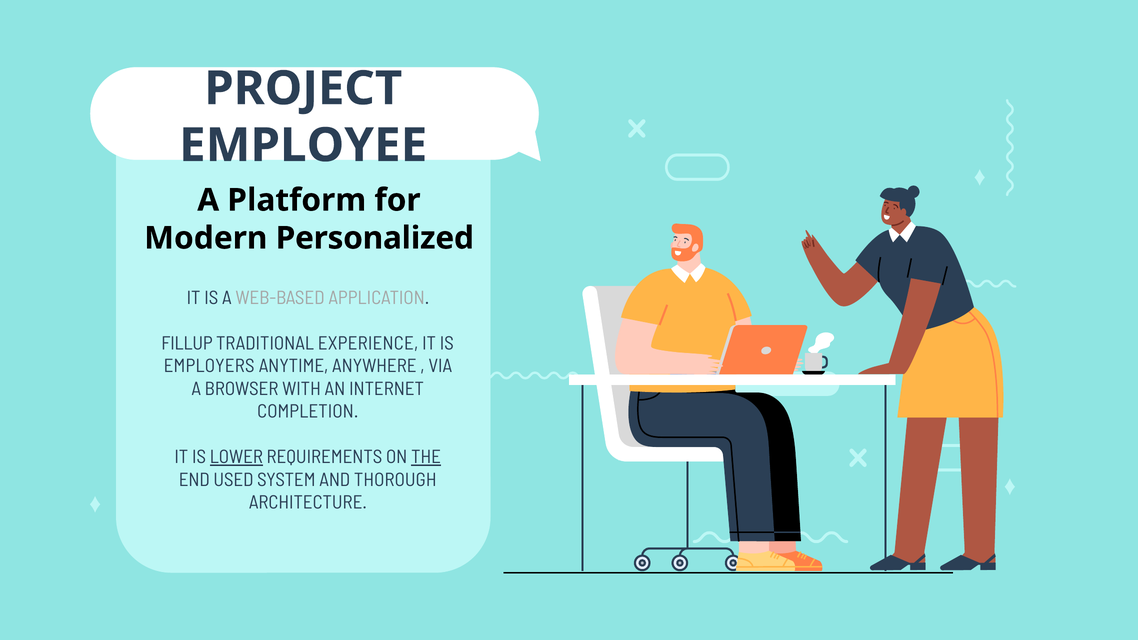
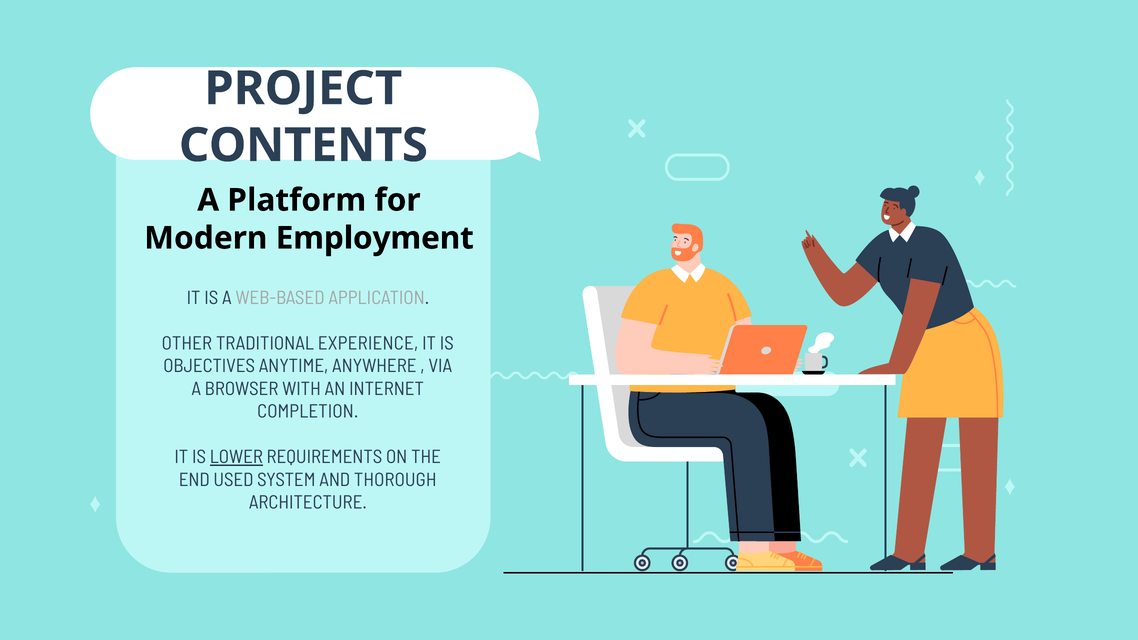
EMPLOYEE: EMPLOYEE -> CONTENTS (303, 146)
Personalized: Personalized -> Employment (375, 238)
FILLUP: FILLUP -> OTHER (187, 343)
EMPLOYERS: EMPLOYERS -> OBJECTIVES (209, 366)
THE underline: present -> none (426, 457)
